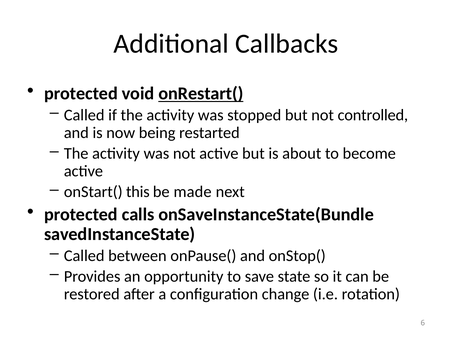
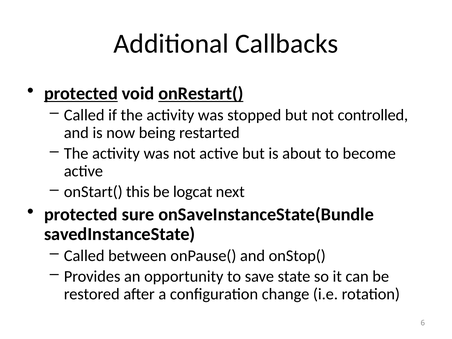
protected underline: none -> present (81, 94)
made: made -> logcat (193, 192)
calls: calls -> sure (138, 214)
